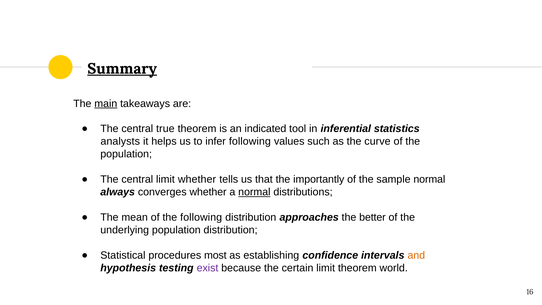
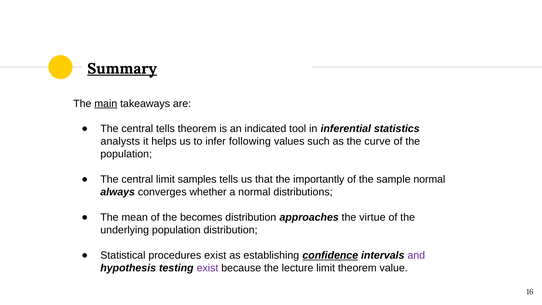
central true: true -> tells (165, 129)
limit whether: whether -> samples (197, 179)
normal underline: present -> none (254, 192)
the following: following -> becomes (201, 217)
better: better -> virtue (372, 217)
procedures most: most -> exist (215, 255)
confidence underline: none -> present (330, 255)
and colour: orange -> purple (416, 255)
certain: certain -> lecture (298, 268)
world: world -> value (394, 268)
